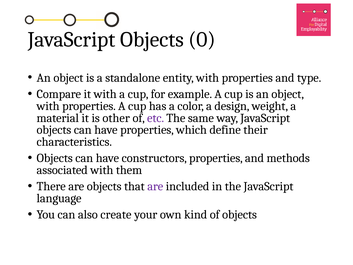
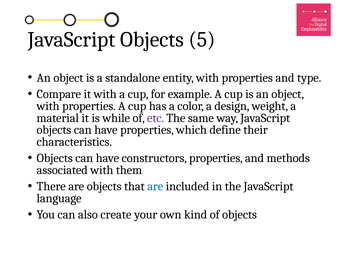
0: 0 -> 5 (202, 40)
other: other -> while (116, 118)
are colour: purple -> blue (155, 186)
